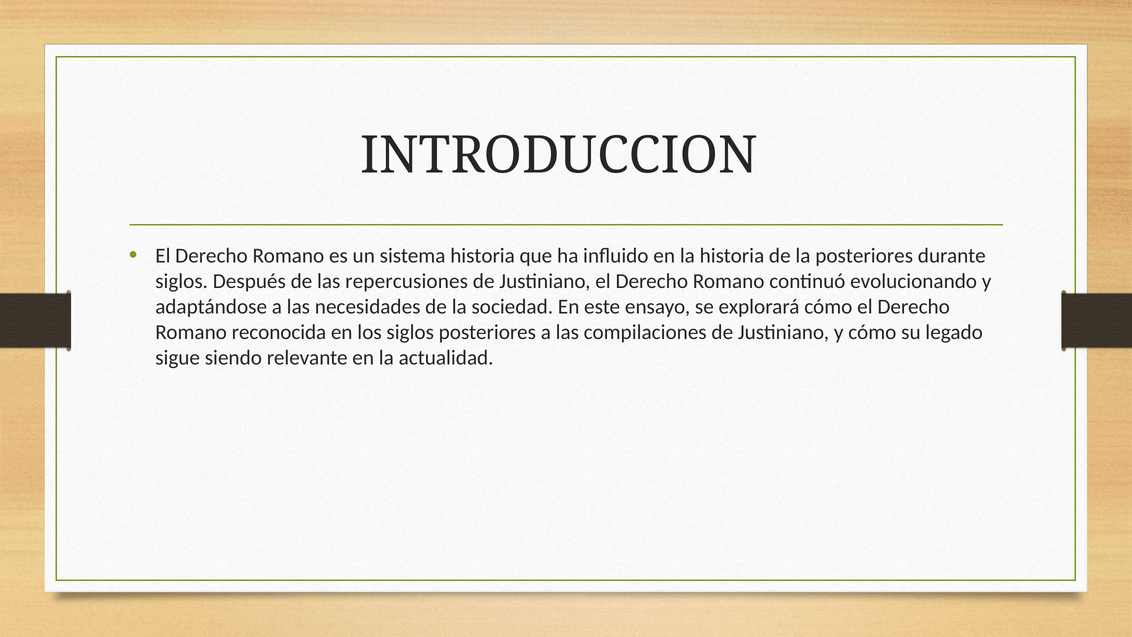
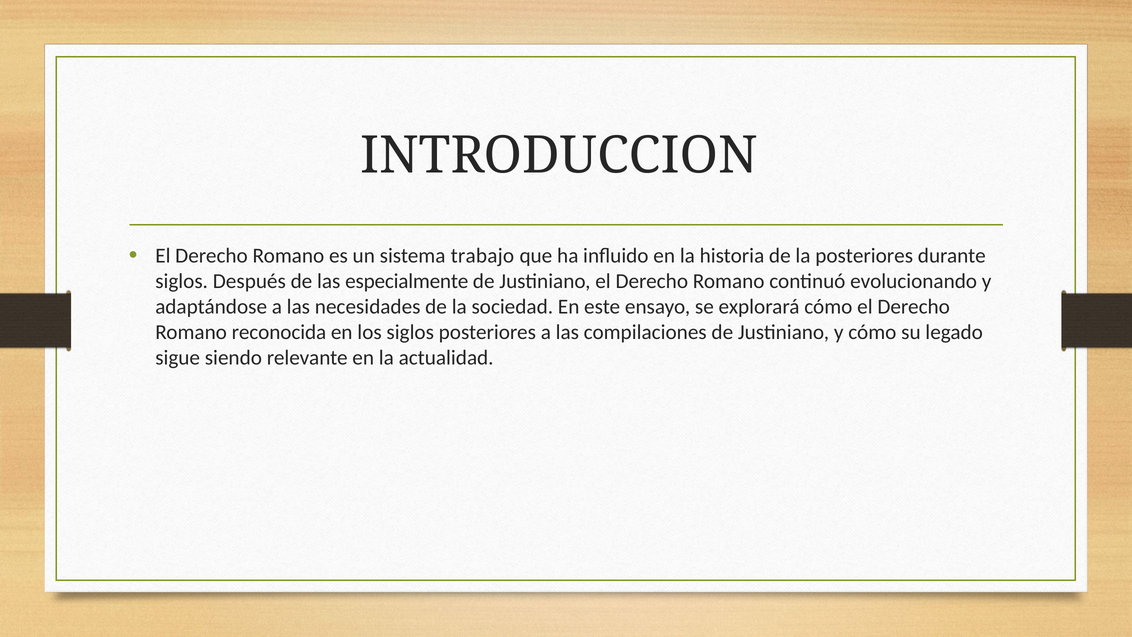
sistema historia: historia -> trabajo (482, 256)
repercusiones: repercusiones -> especialmente (407, 281)
